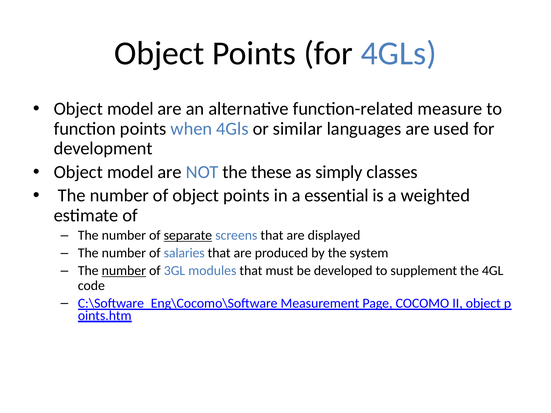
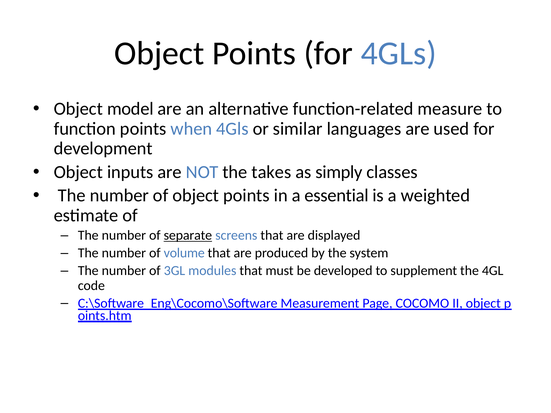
model: model -> inputs (130, 172)
these: these -> takes (271, 172)
salaries: salaries -> volume (184, 253)
number underline: present -> none (124, 271)
